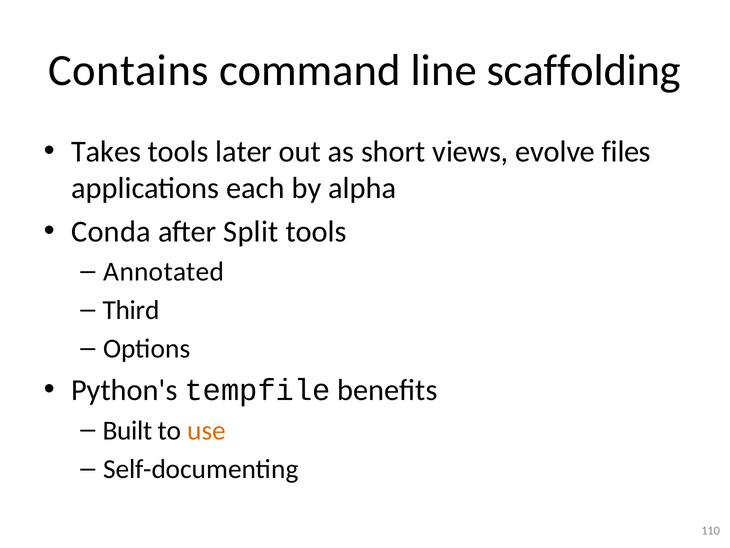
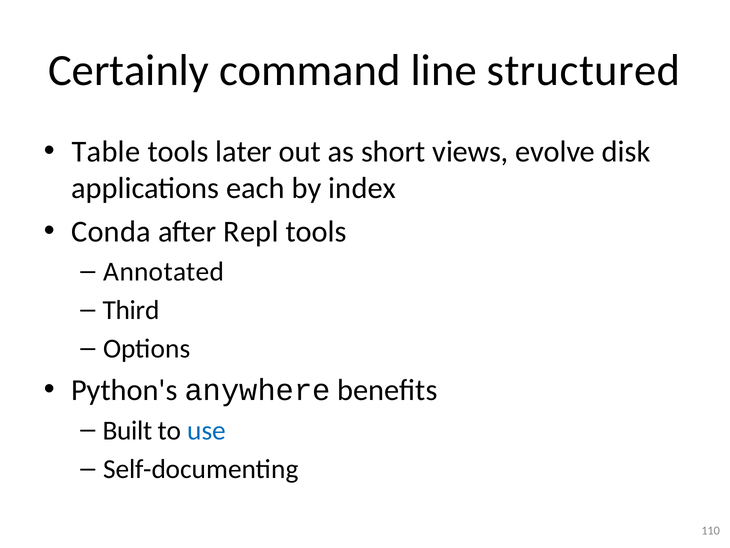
Contains: Contains -> Certainly (129, 71)
scaffolding: scaffolding -> structured (584, 71)
Takes: Takes -> Table (106, 152)
files: files -> disk (626, 152)
alpha: alpha -> index (362, 188)
Split: Split -> Repl (251, 231)
tempfile: tempfile -> anywhere (258, 390)
use colour: orange -> blue (207, 430)
